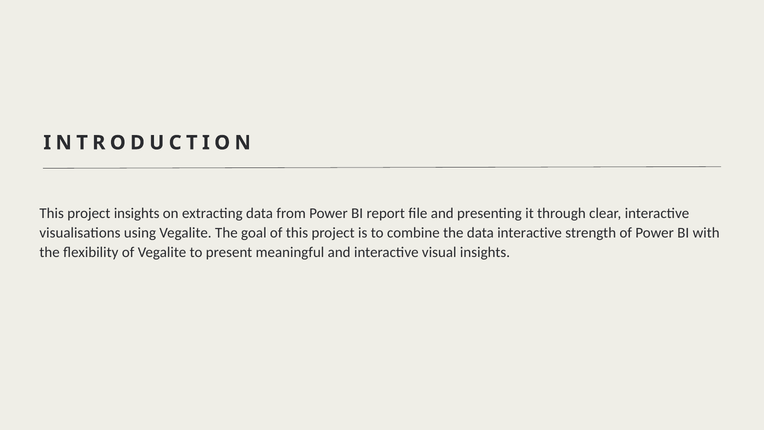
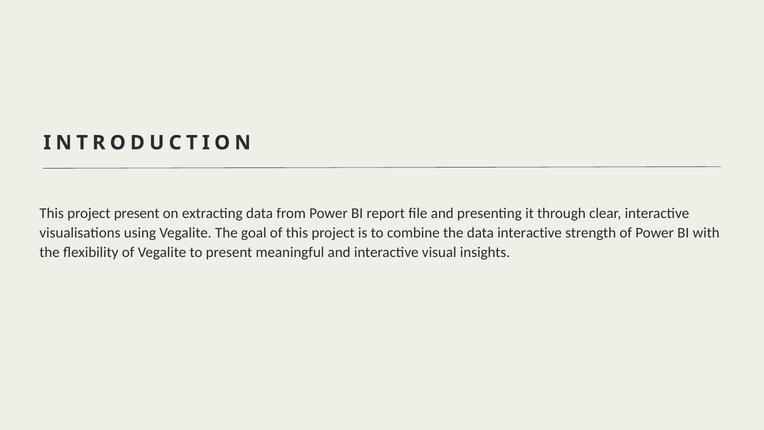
project insights: insights -> present (137, 213)
